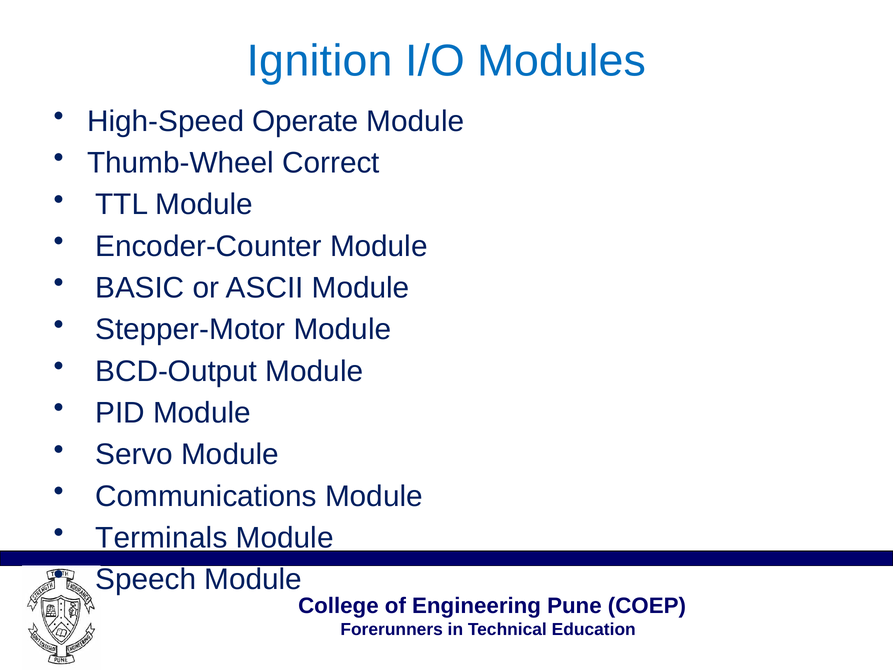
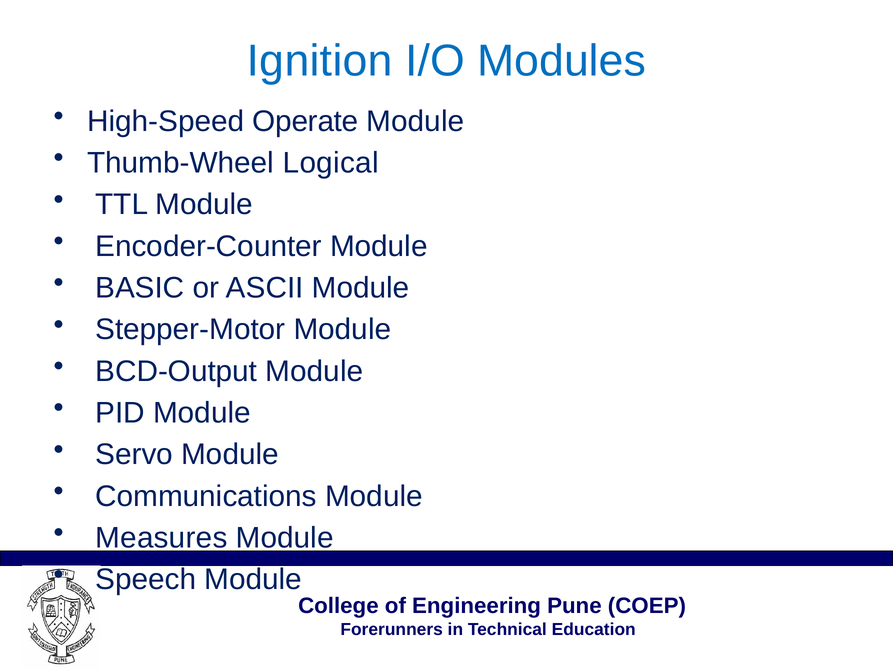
Correct: Correct -> Logical (331, 163)
Terminals: Terminals -> Measures (161, 538)
